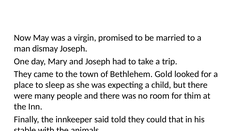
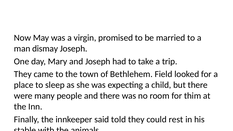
Gold: Gold -> Field (164, 74)
could that: that -> rest (176, 119)
